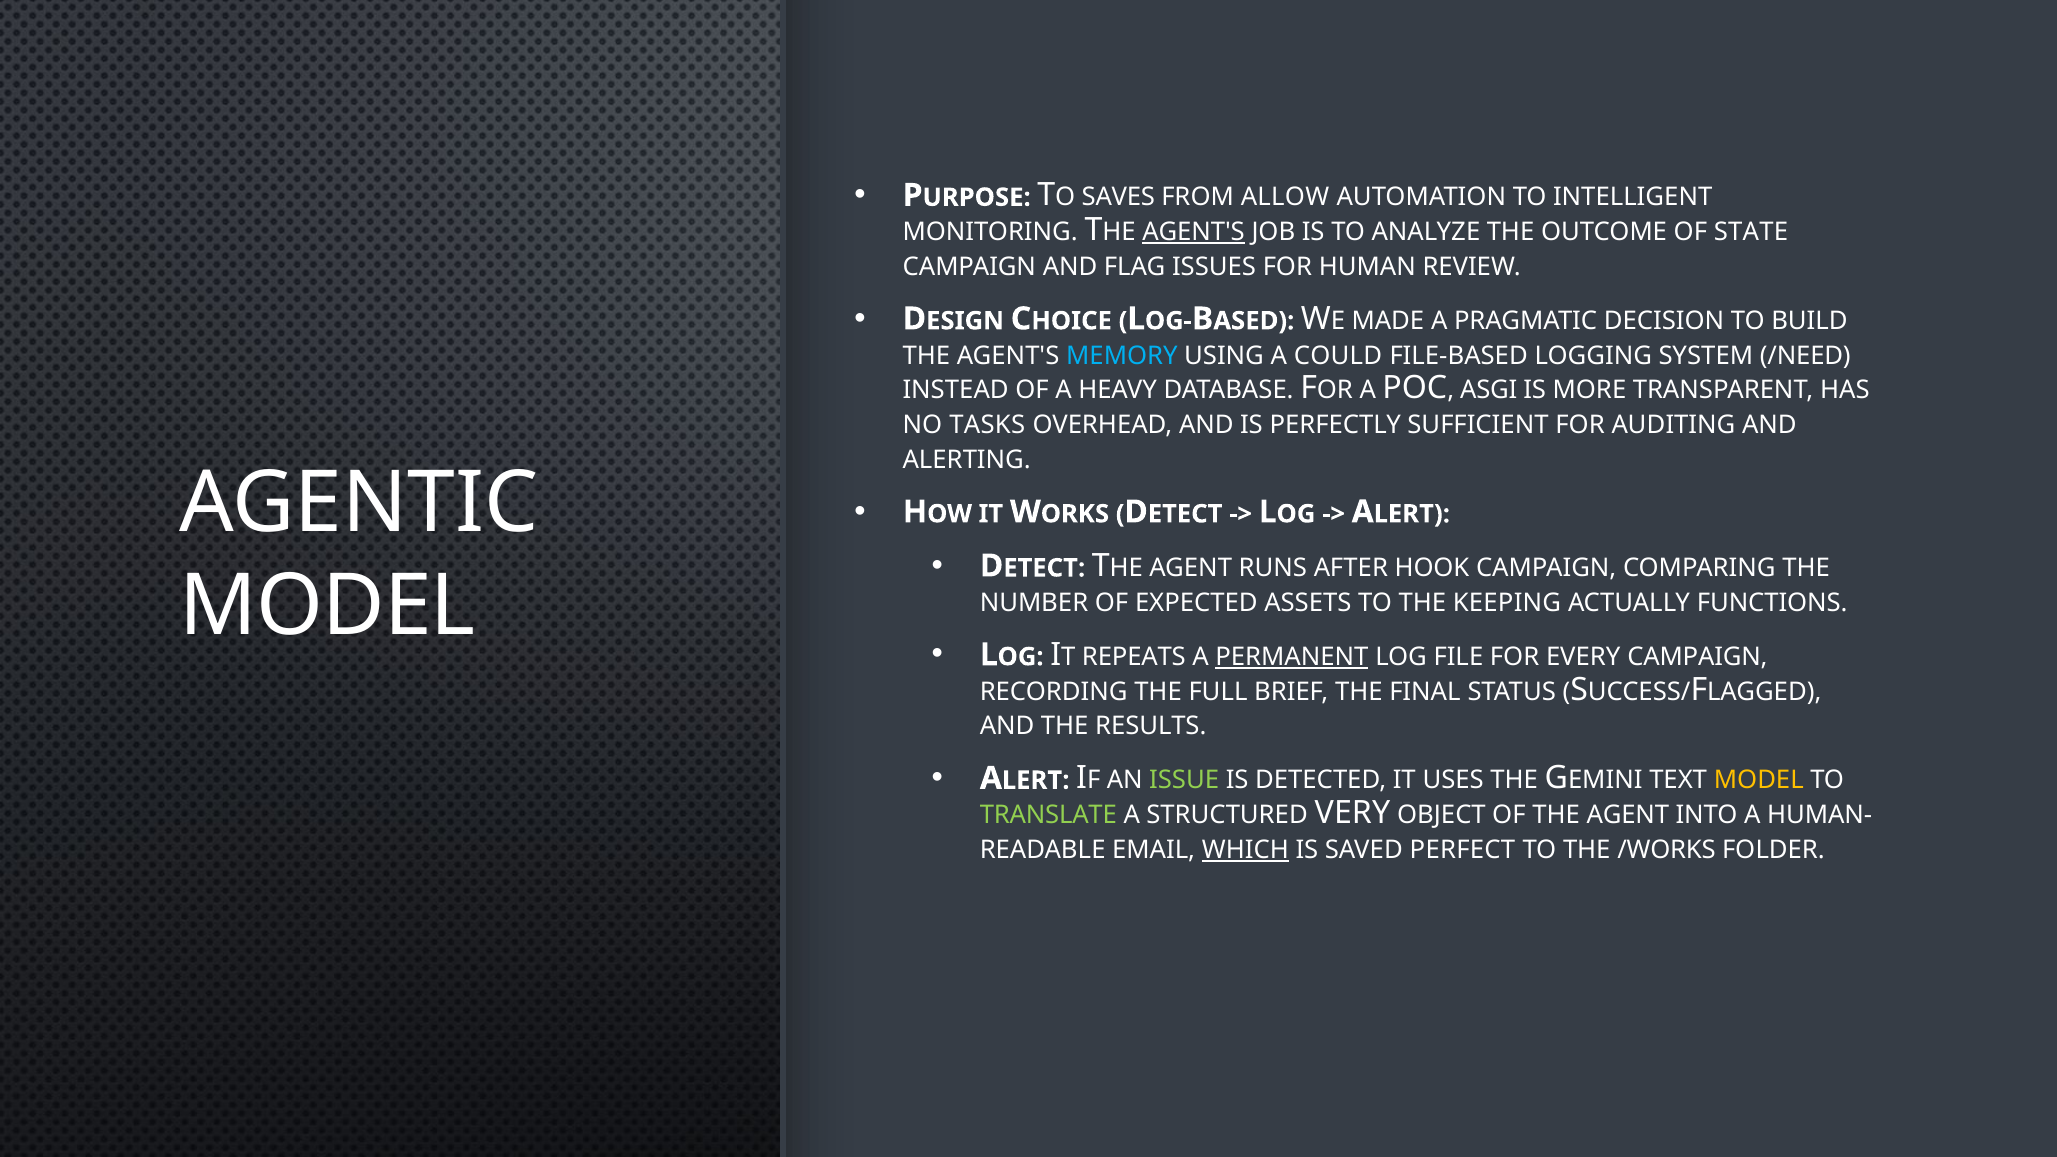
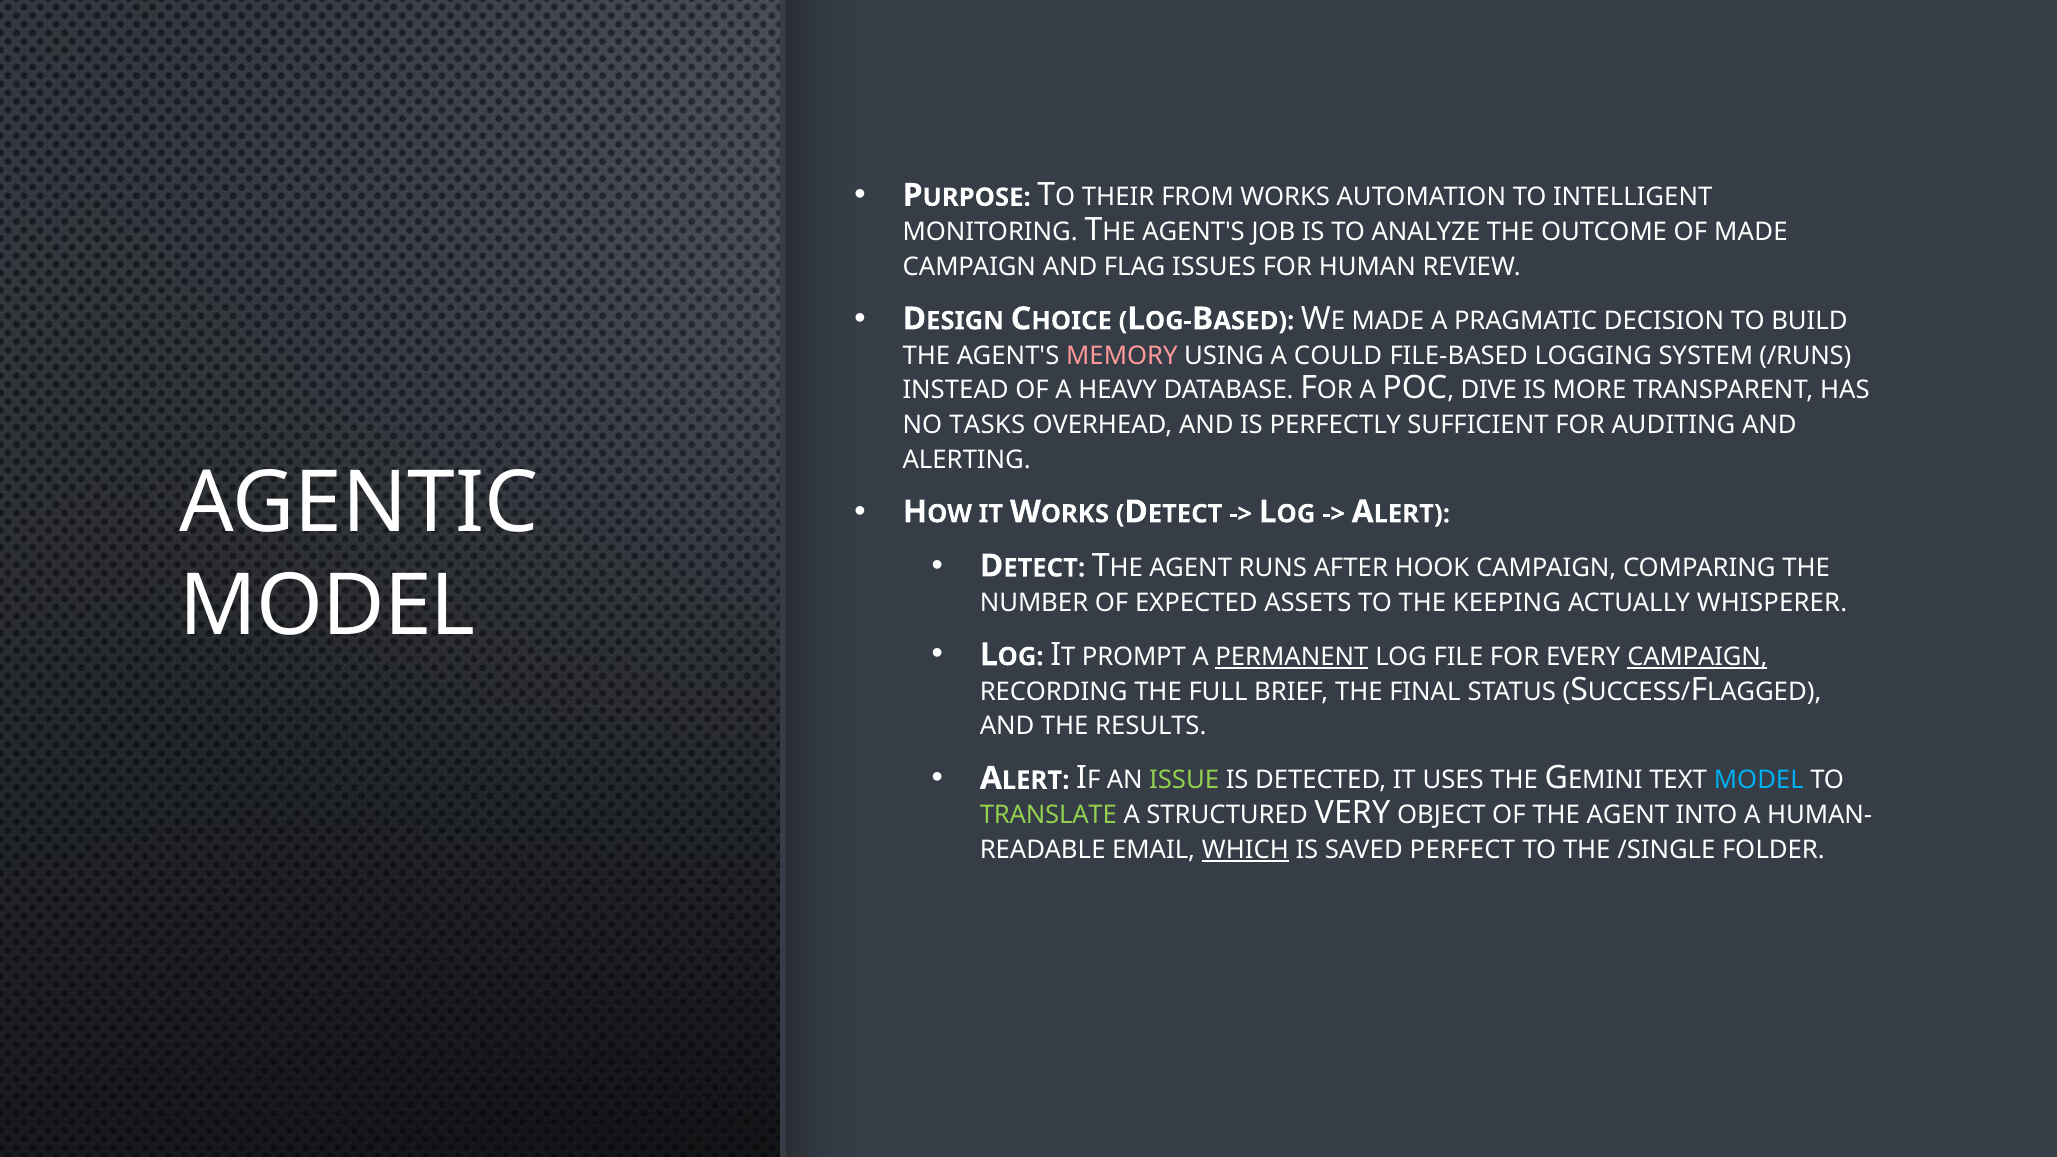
SAVES: SAVES -> THEIR (1118, 197)
FROM ALLOW: ALLOW -> WORKS (1285, 197)
AGENT'S underline: present -> none (1194, 232)
OF STATE: STATE -> MADE (1751, 232)
MEMORY colour: light blue -> pink (1122, 356)
/NEED: /NEED -> /RUNS (1805, 356)
ASGI: ASGI -> DIVE (1489, 390)
FUNCTIONS: FUNCTIONS -> WHISPERER (1772, 603)
REPEATS: REPEATS -> PROMPT (1134, 657)
CAMPAIGN underline: none -> present (1697, 657)
MODEL colour: yellow -> light blue (1759, 780)
/WORKS: /WORKS -> /SINGLE (1666, 850)
